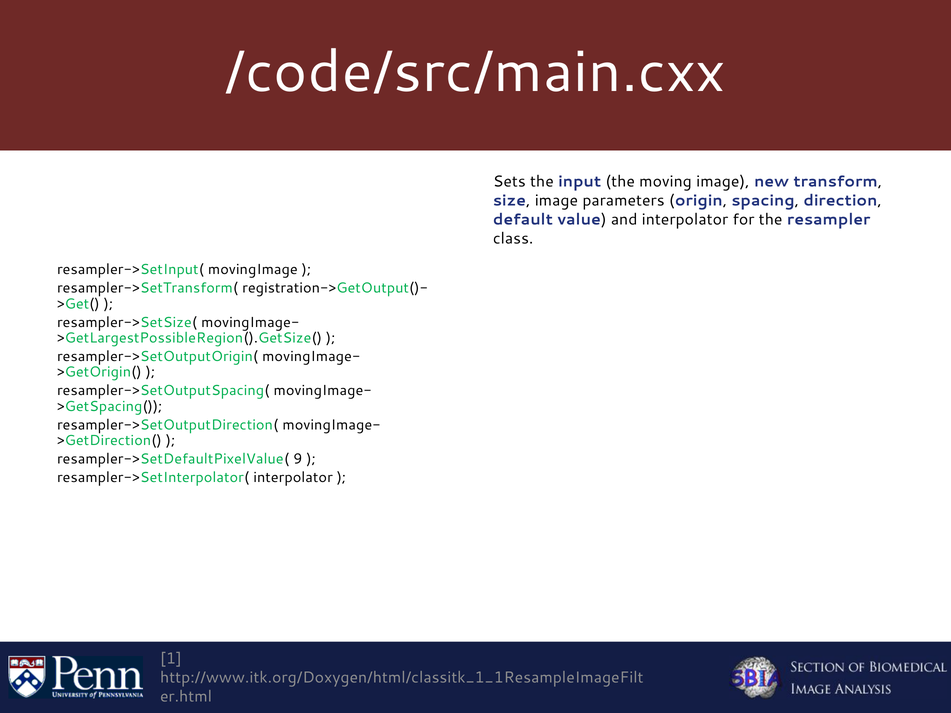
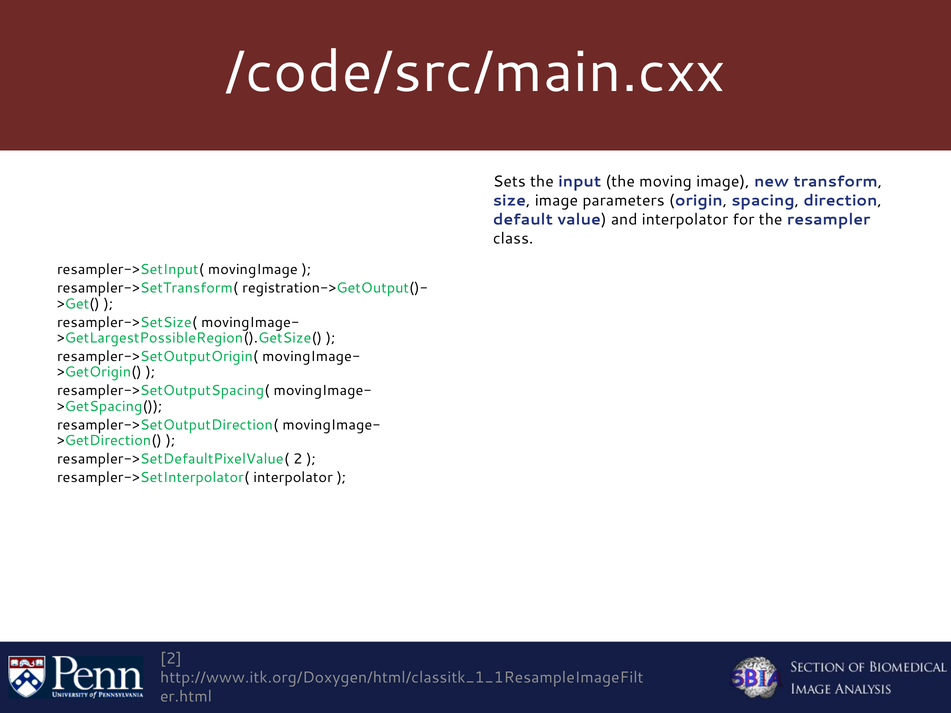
resampler->SetDefaultPixelValue( 9: 9 -> 2 (298, 459)
1: 1 -> 2 (171, 659)
